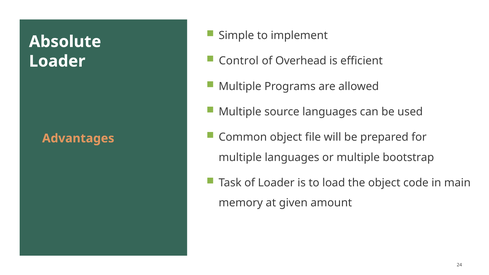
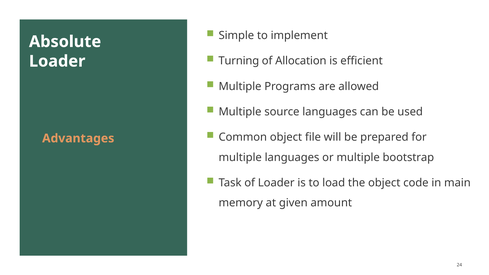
Control: Control -> Turning (239, 61)
Overhead: Overhead -> Allocation (301, 61)
